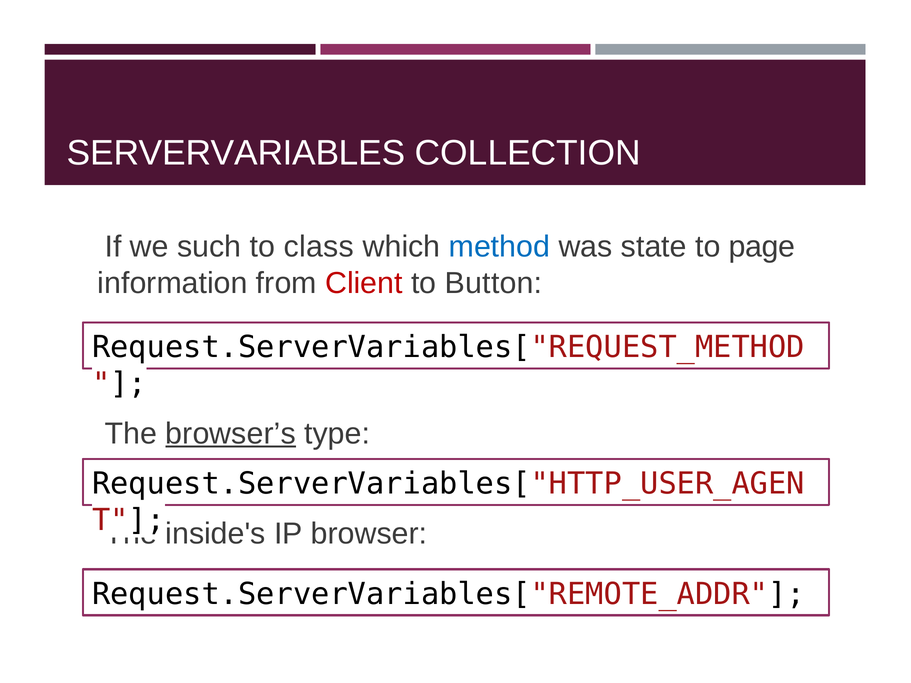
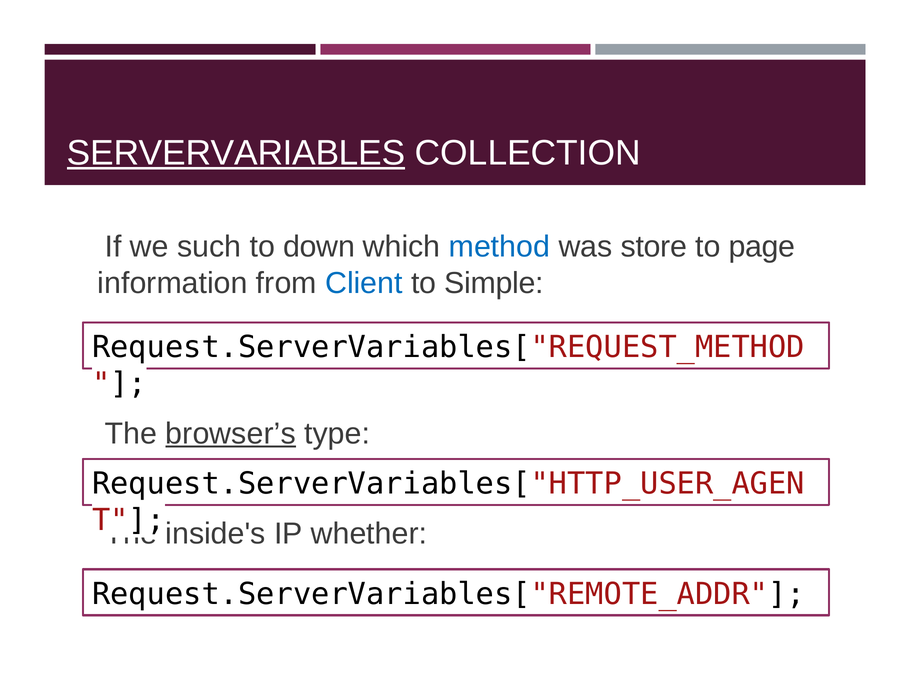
SERVERVARIABLES underline: none -> present (236, 153)
class: class -> down (319, 247)
state: state -> store (654, 247)
Client colour: red -> blue (364, 283)
Button: Button -> Simple (494, 283)
browser: browser -> whether (369, 534)
